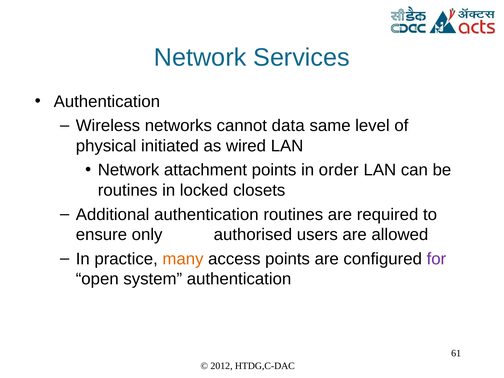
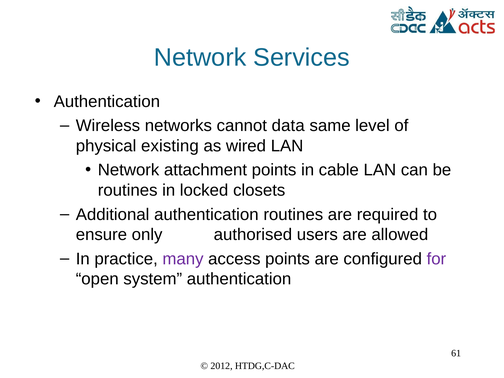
initiated: initiated -> existing (170, 146)
order: order -> cable (339, 170)
many colour: orange -> purple (183, 259)
